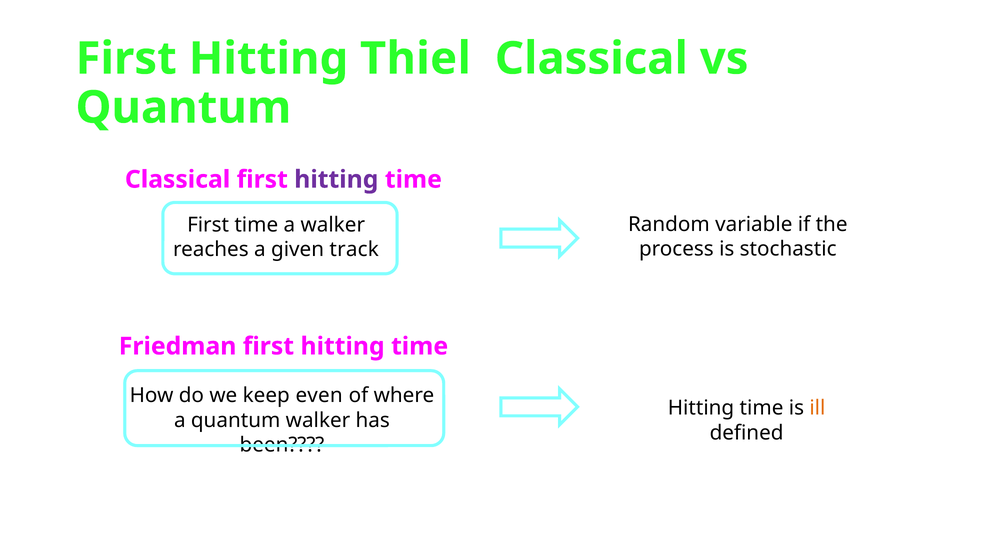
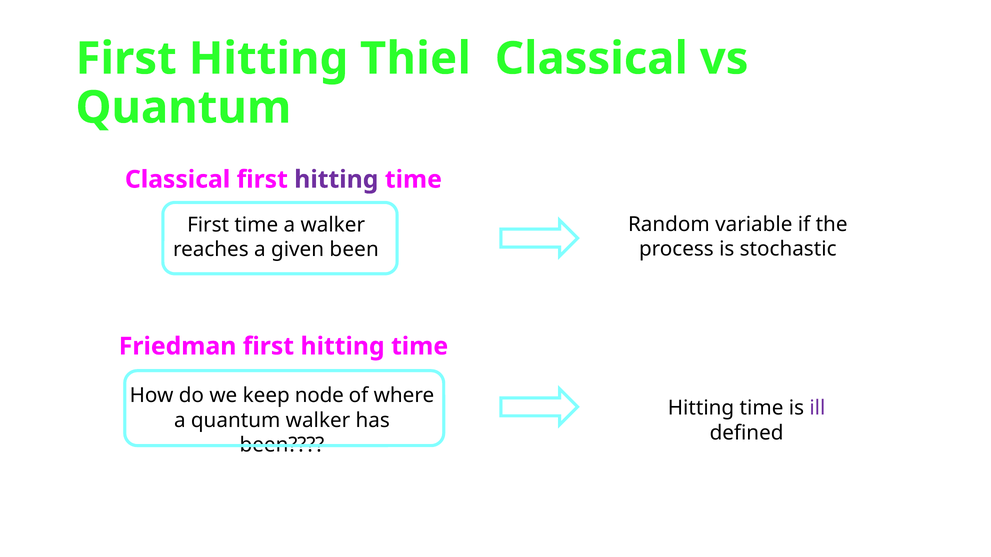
given track: track -> been (354, 250)
even: even -> node (319, 396)
ill colour: orange -> purple (817, 408)
